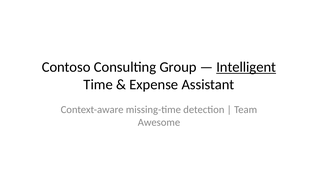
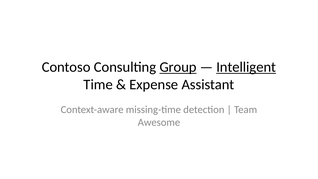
Group underline: none -> present (178, 67)
